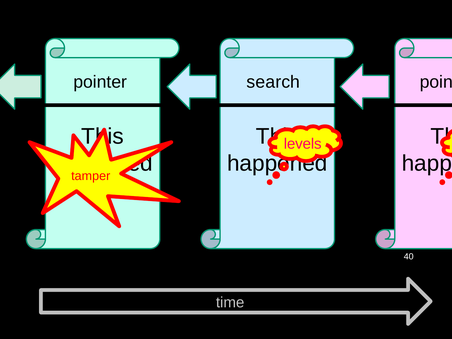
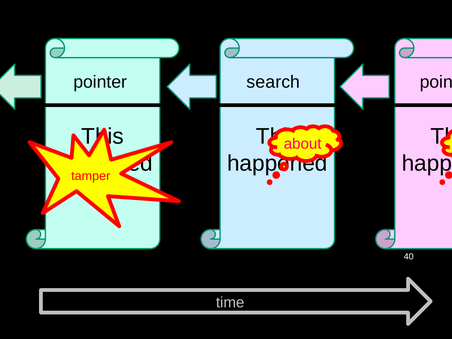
levels: levels -> about (303, 144)
